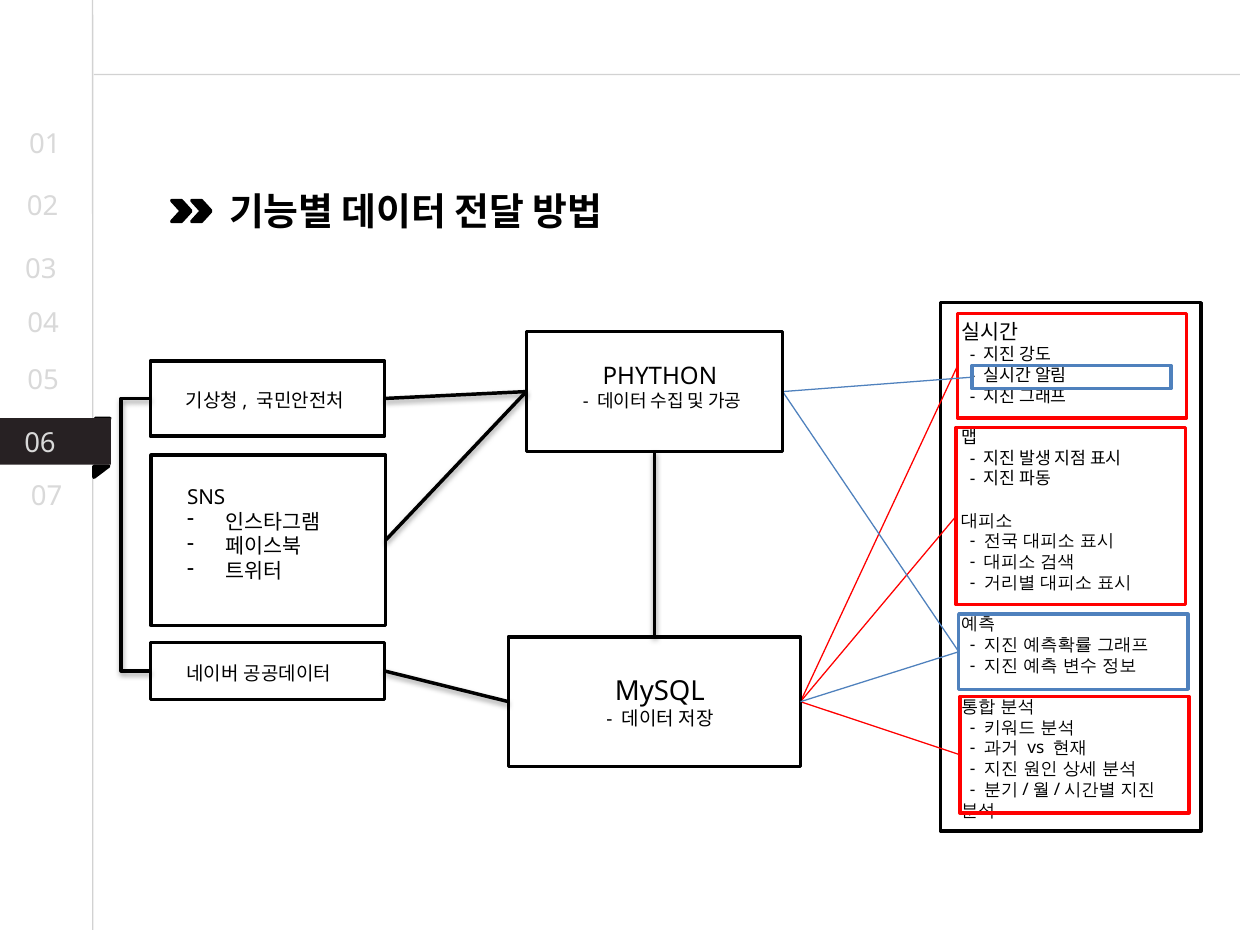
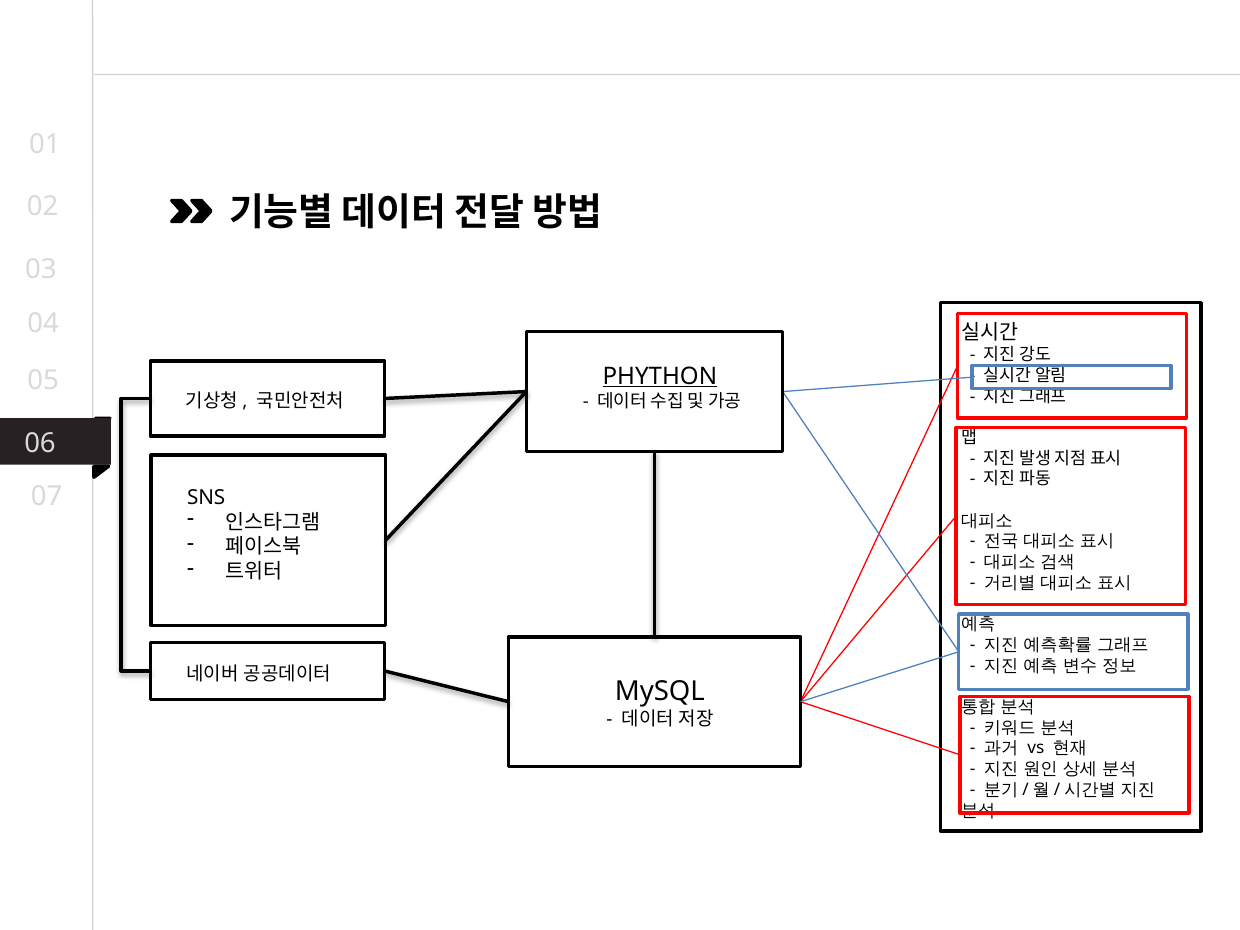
PHYTHON underline: none -> present (660, 376)
